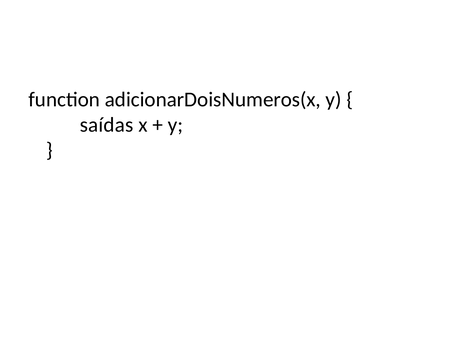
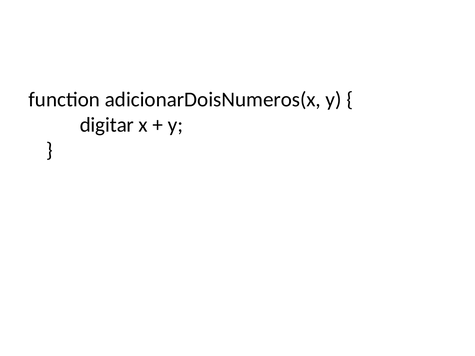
saídas: saídas -> digitar (107, 125)
